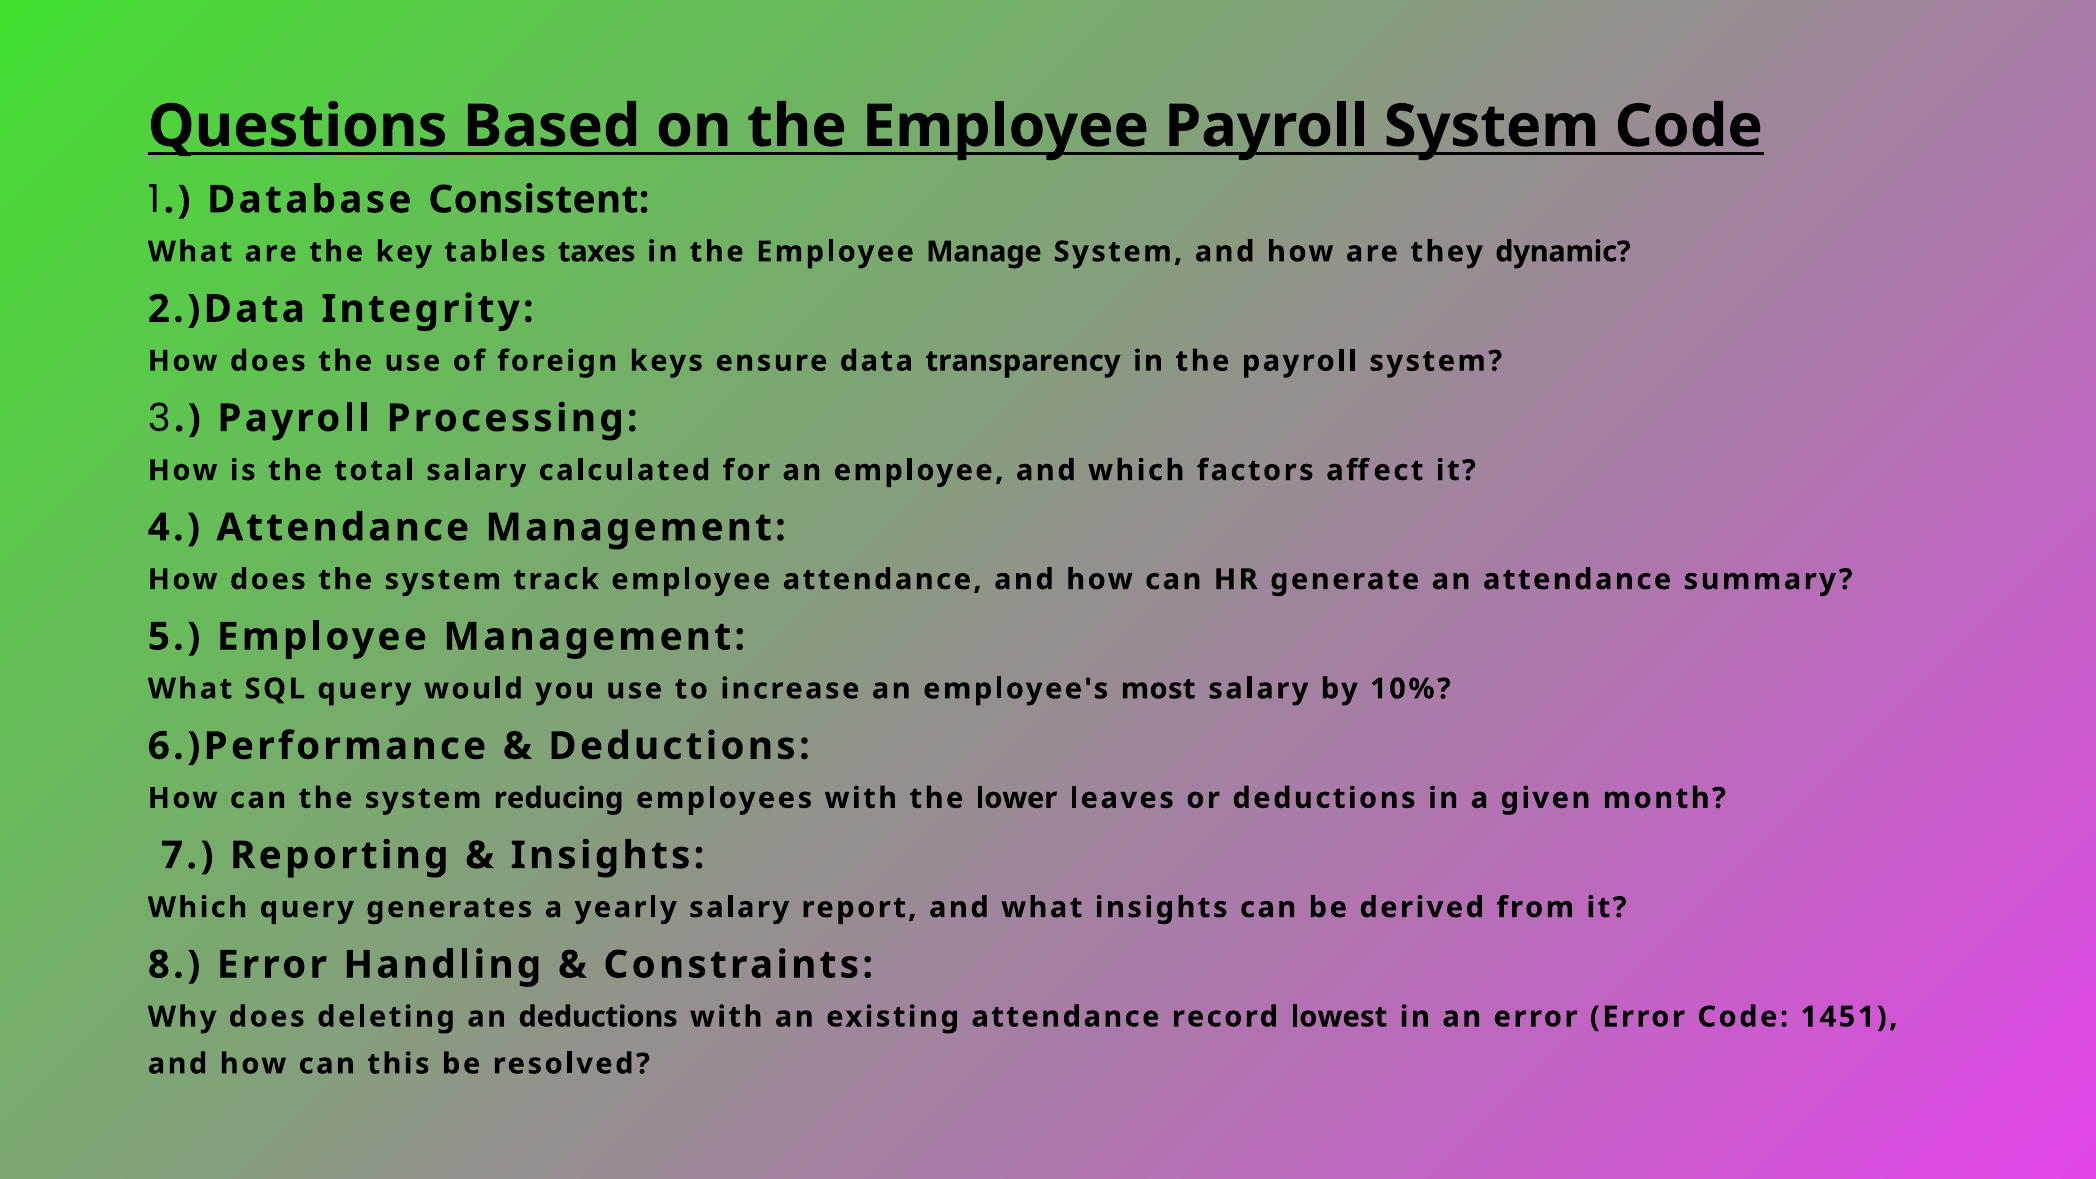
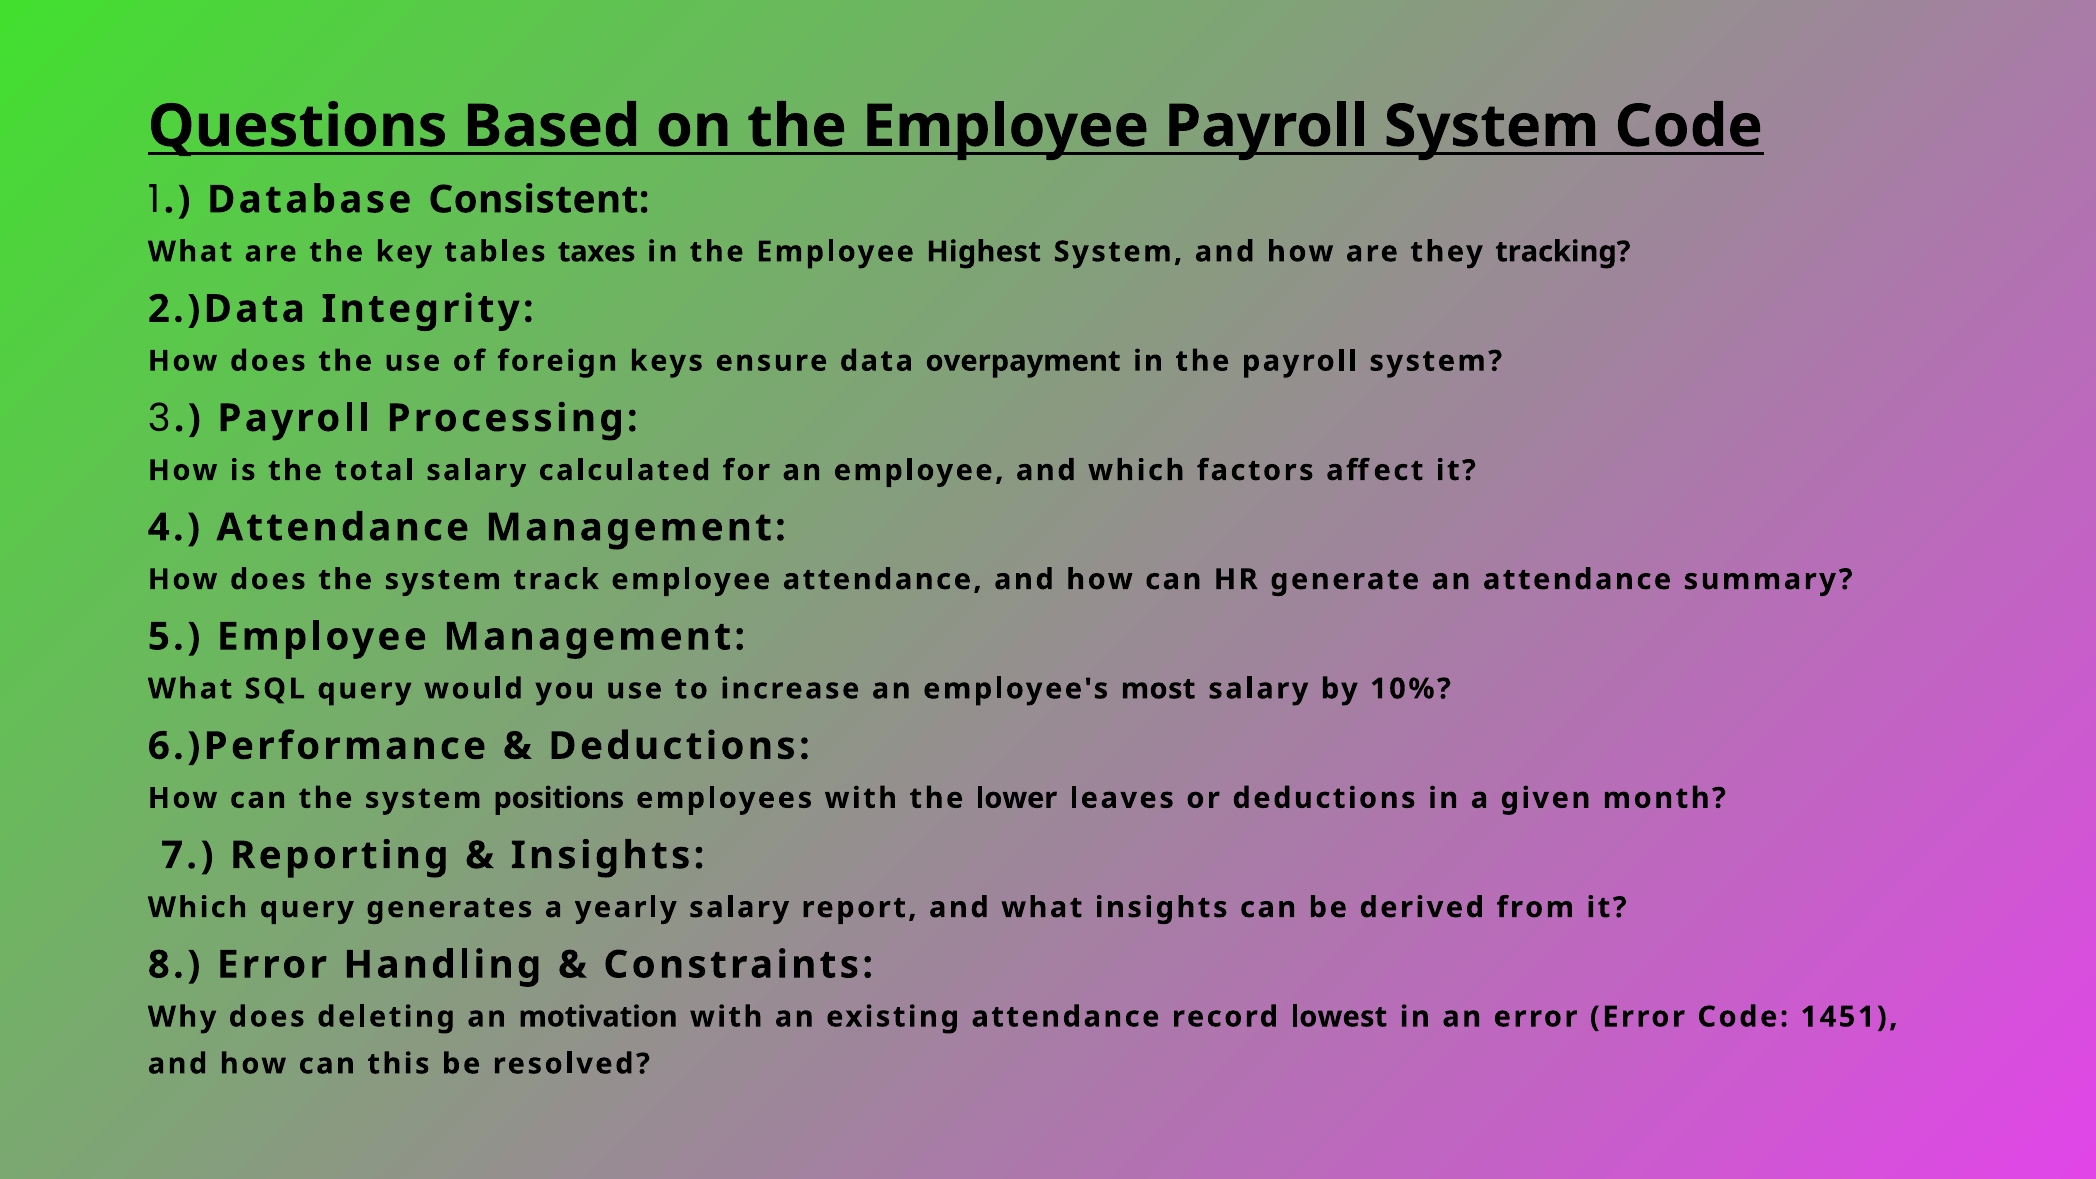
Manage: Manage -> Highest (984, 252)
dynamic: dynamic -> tracking (1563, 252)
transparency: transparency -> overpayment (1023, 361)
reducing: reducing -> positions (559, 798)
an deductions: deductions -> motivation (598, 1017)
